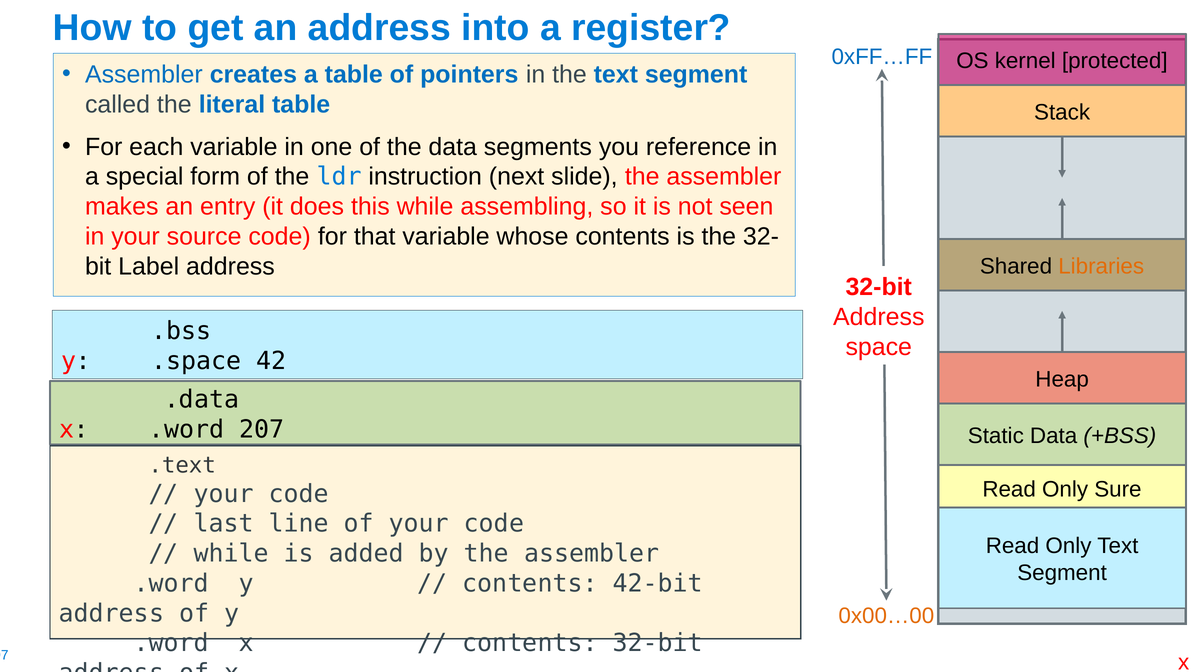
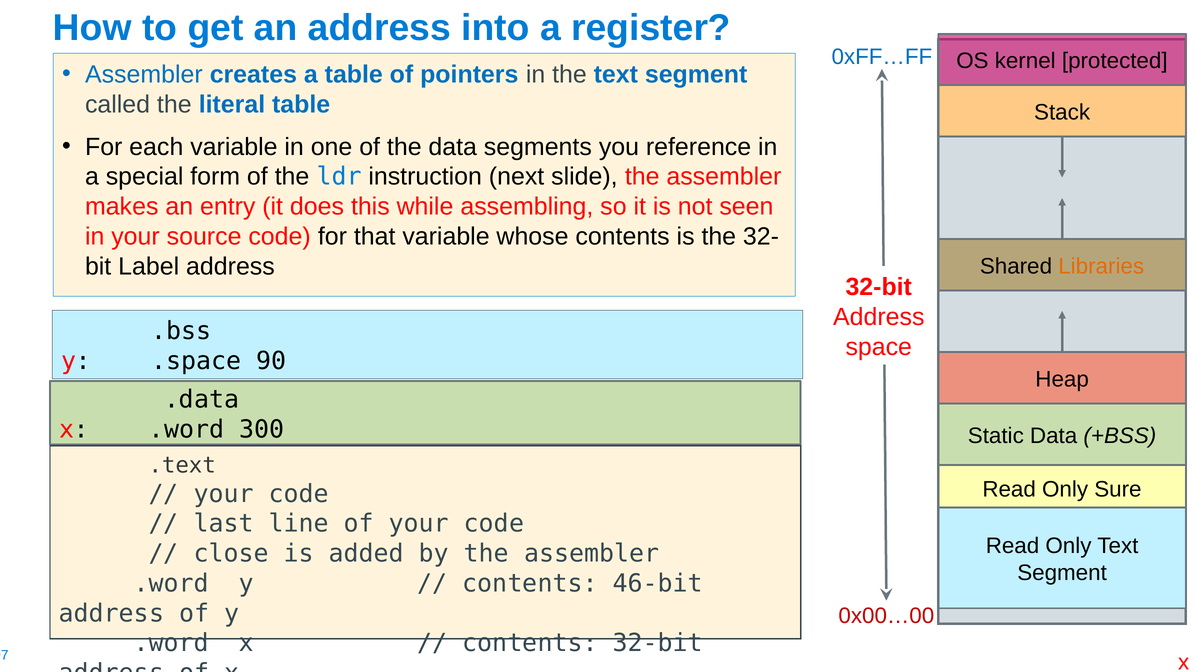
42: 42 -> 90 (271, 361)
207: 207 -> 300 (262, 429)
while: while -> close (231, 554)
42-bit: 42-bit -> 46-bit (658, 584)
0x00…00 colour: orange -> red (886, 616)
